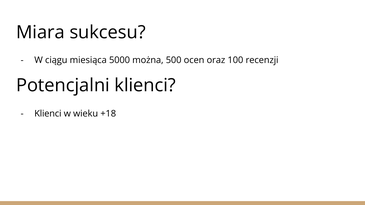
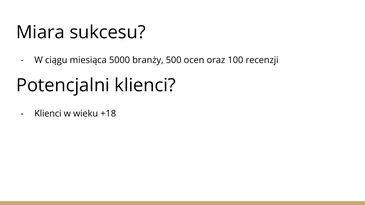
można: można -> branży (148, 60)
